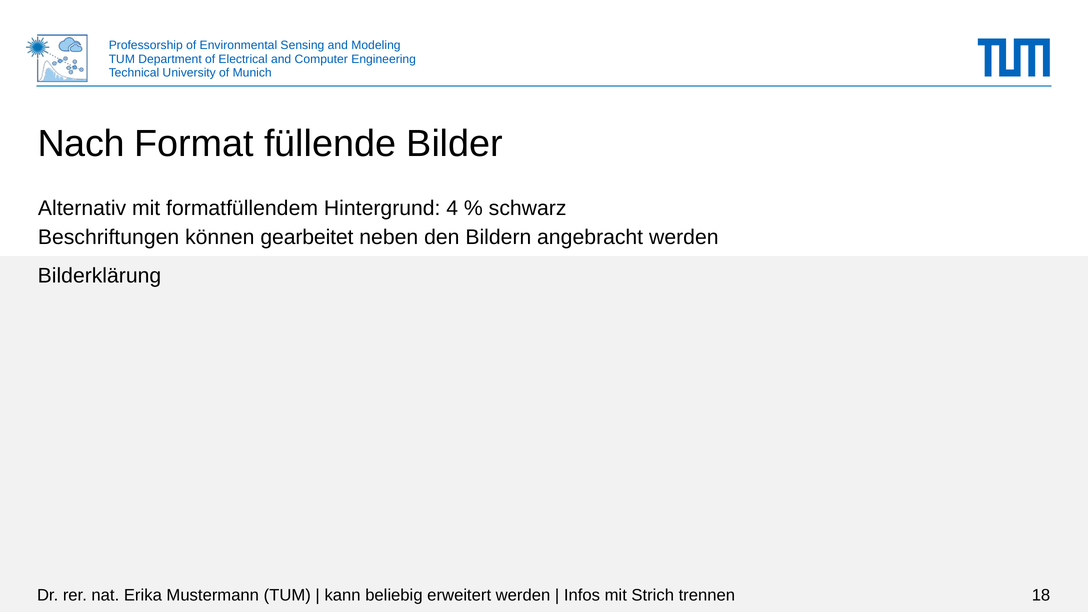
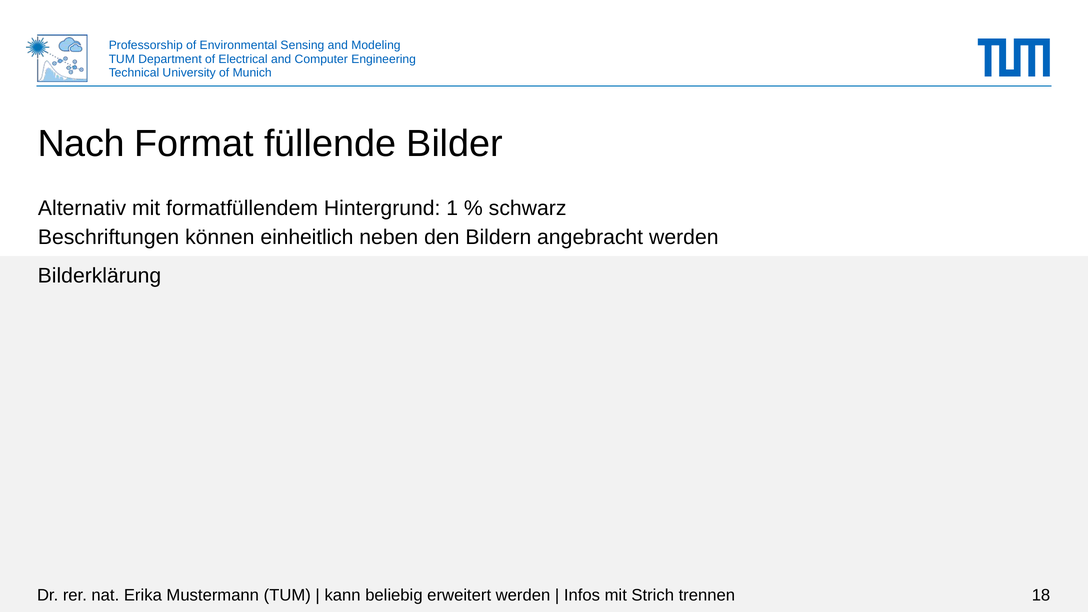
4: 4 -> 1 (452, 208)
gearbeitet: gearbeitet -> einheitlich (307, 237)
